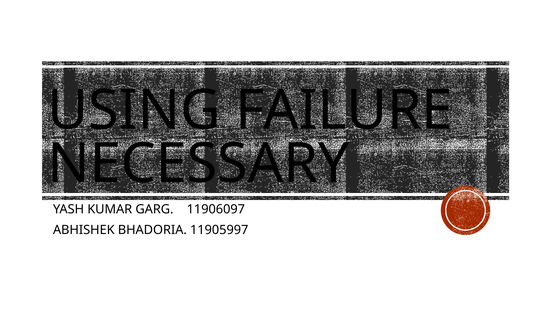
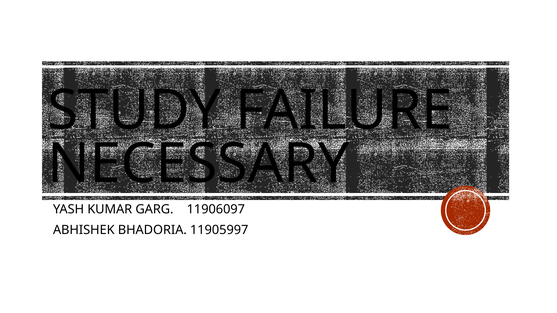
USING: USING -> STUDY (134, 110)
